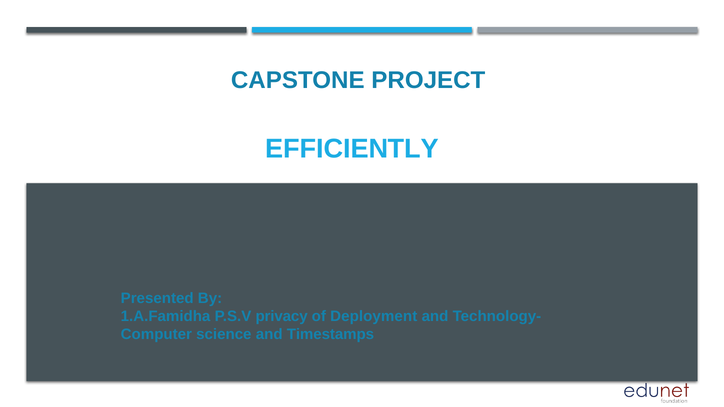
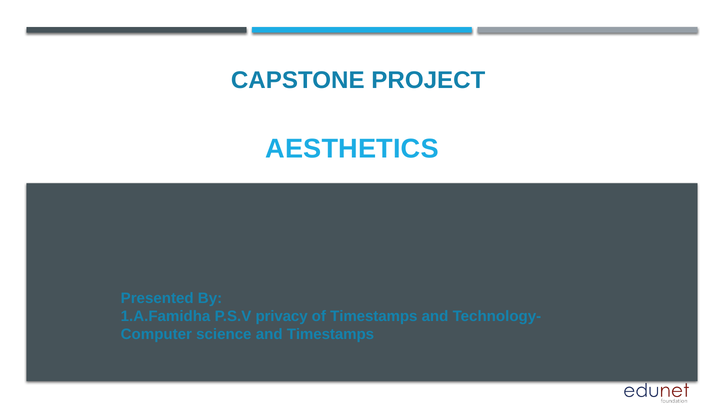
EFFICIENTLY: EFFICIENTLY -> AESTHETICS (352, 149)
of Deployment: Deployment -> Timestamps (374, 316)
